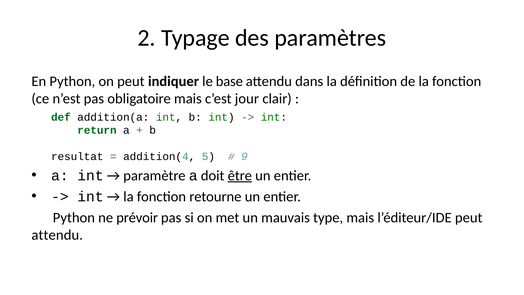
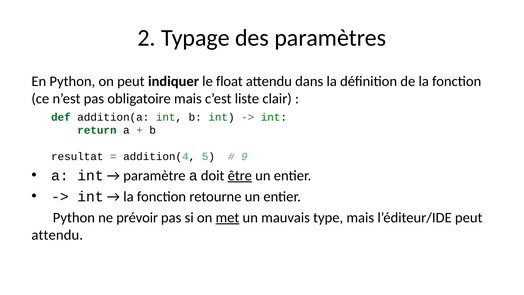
base: base -> float (229, 81)
jour: jour -> liste (247, 99)
met underline: none -> present (227, 217)
